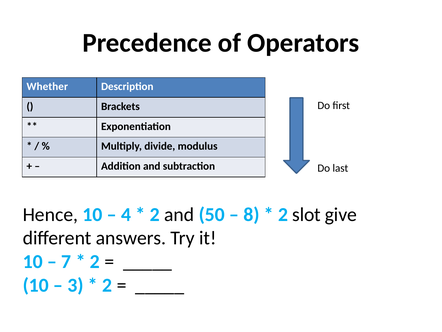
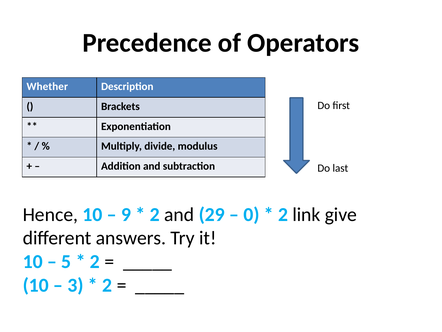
4: 4 -> 9 (126, 214)
50: 50 -> 29 (212, 214)
8: 8 -> 0 (251, 214)
slot: slot -> link (307, 214)
7: 7 -> 5 (66, 261)
